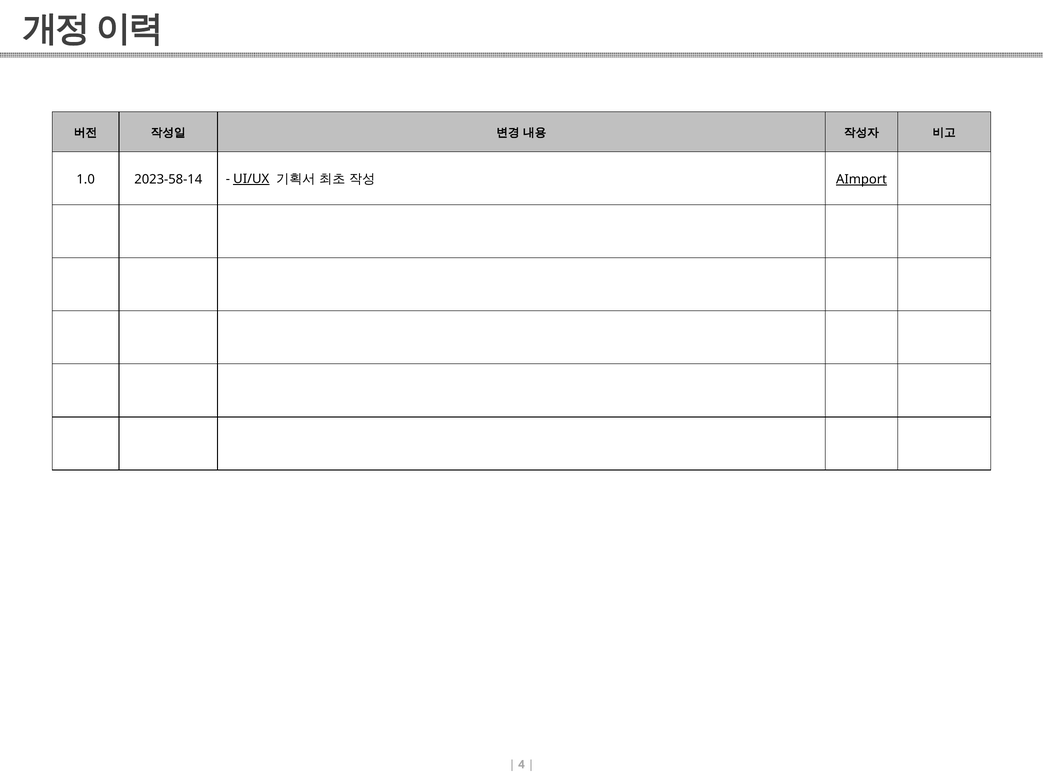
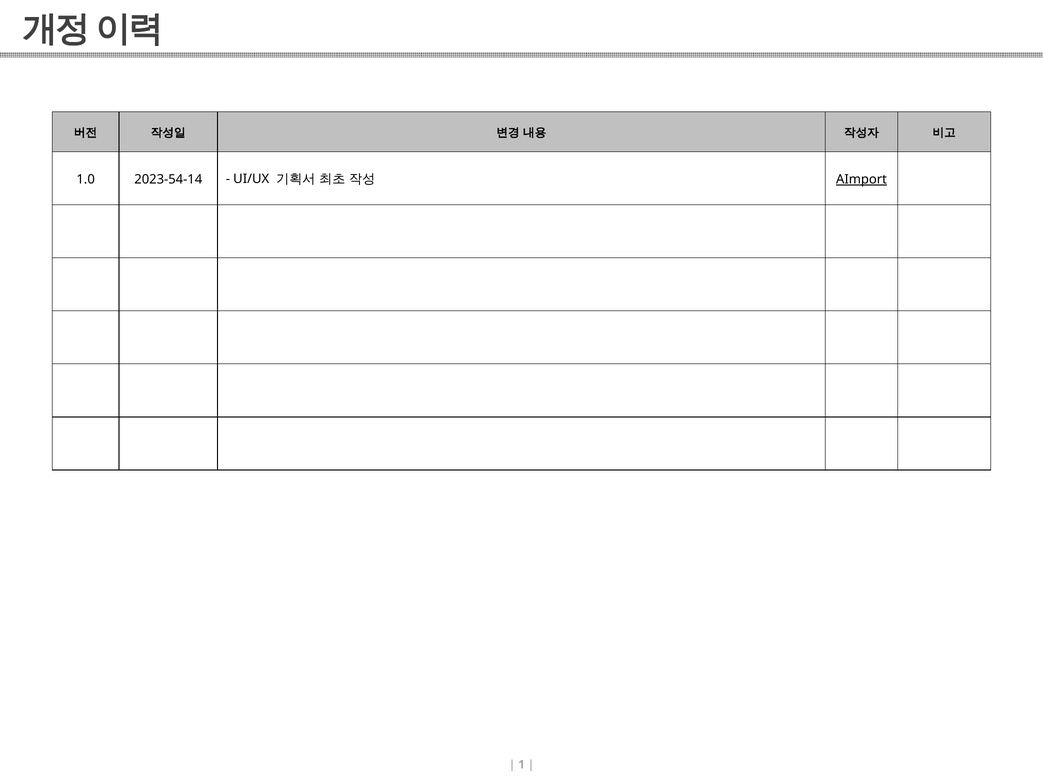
2023-58-14: 2023-58-14 -> 2023-54-14 (168, 180)
UI/UX underline: present -> none (251, 179)
4: 4 -> 1 (521, 765)
